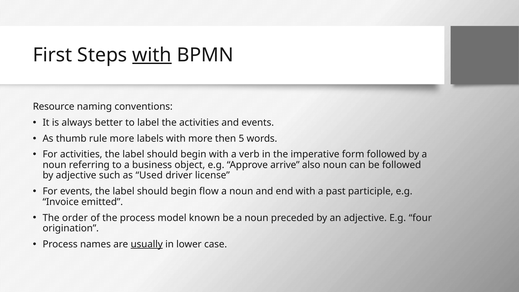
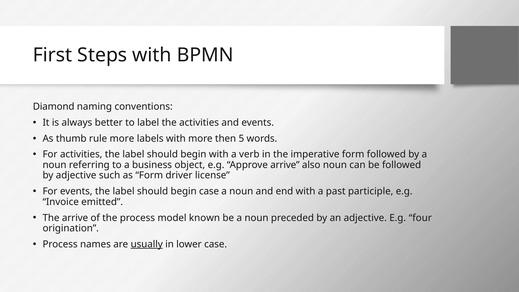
with underline: present -> none (152, 55)
Resource: Resource -> Diamond (54, 107)
as Used: Used -> Form (149, 175)
begin flow: flow -> case (209, 191)
The order: order -> arrive (75, 218)
